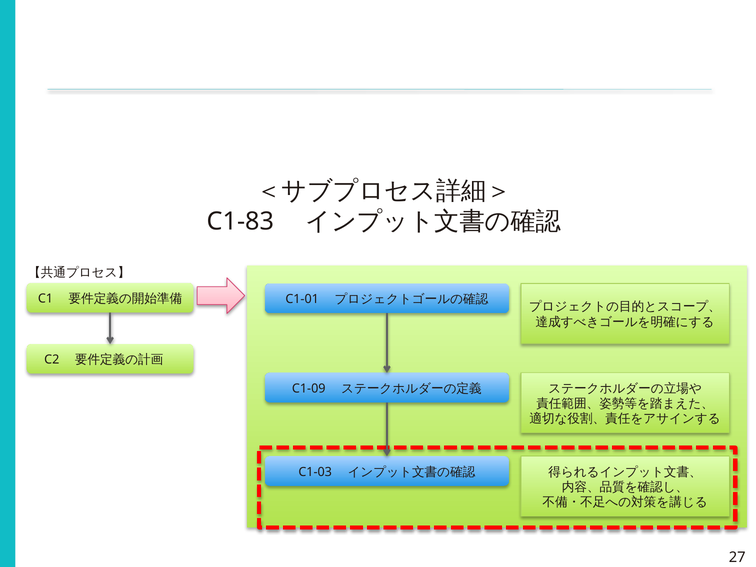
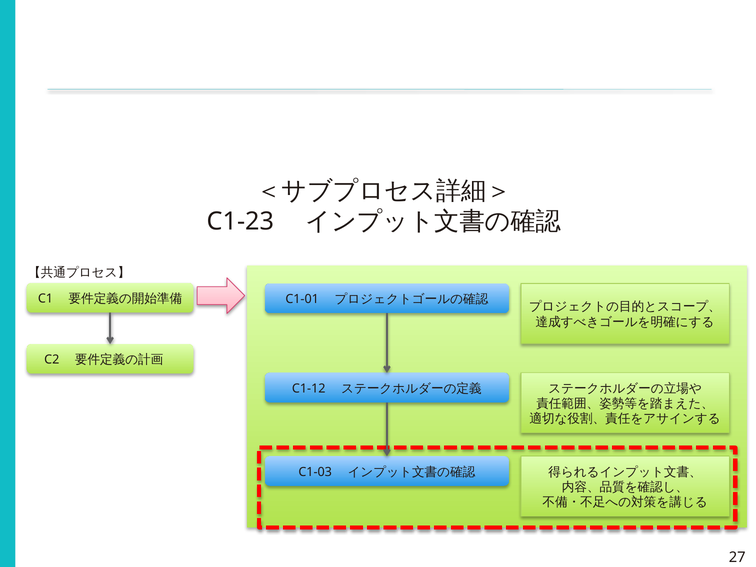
C1-83: C1-83 -> C1-23 (241, 221)
C1-09: C1-09 -> C1-12 (309, 388)
